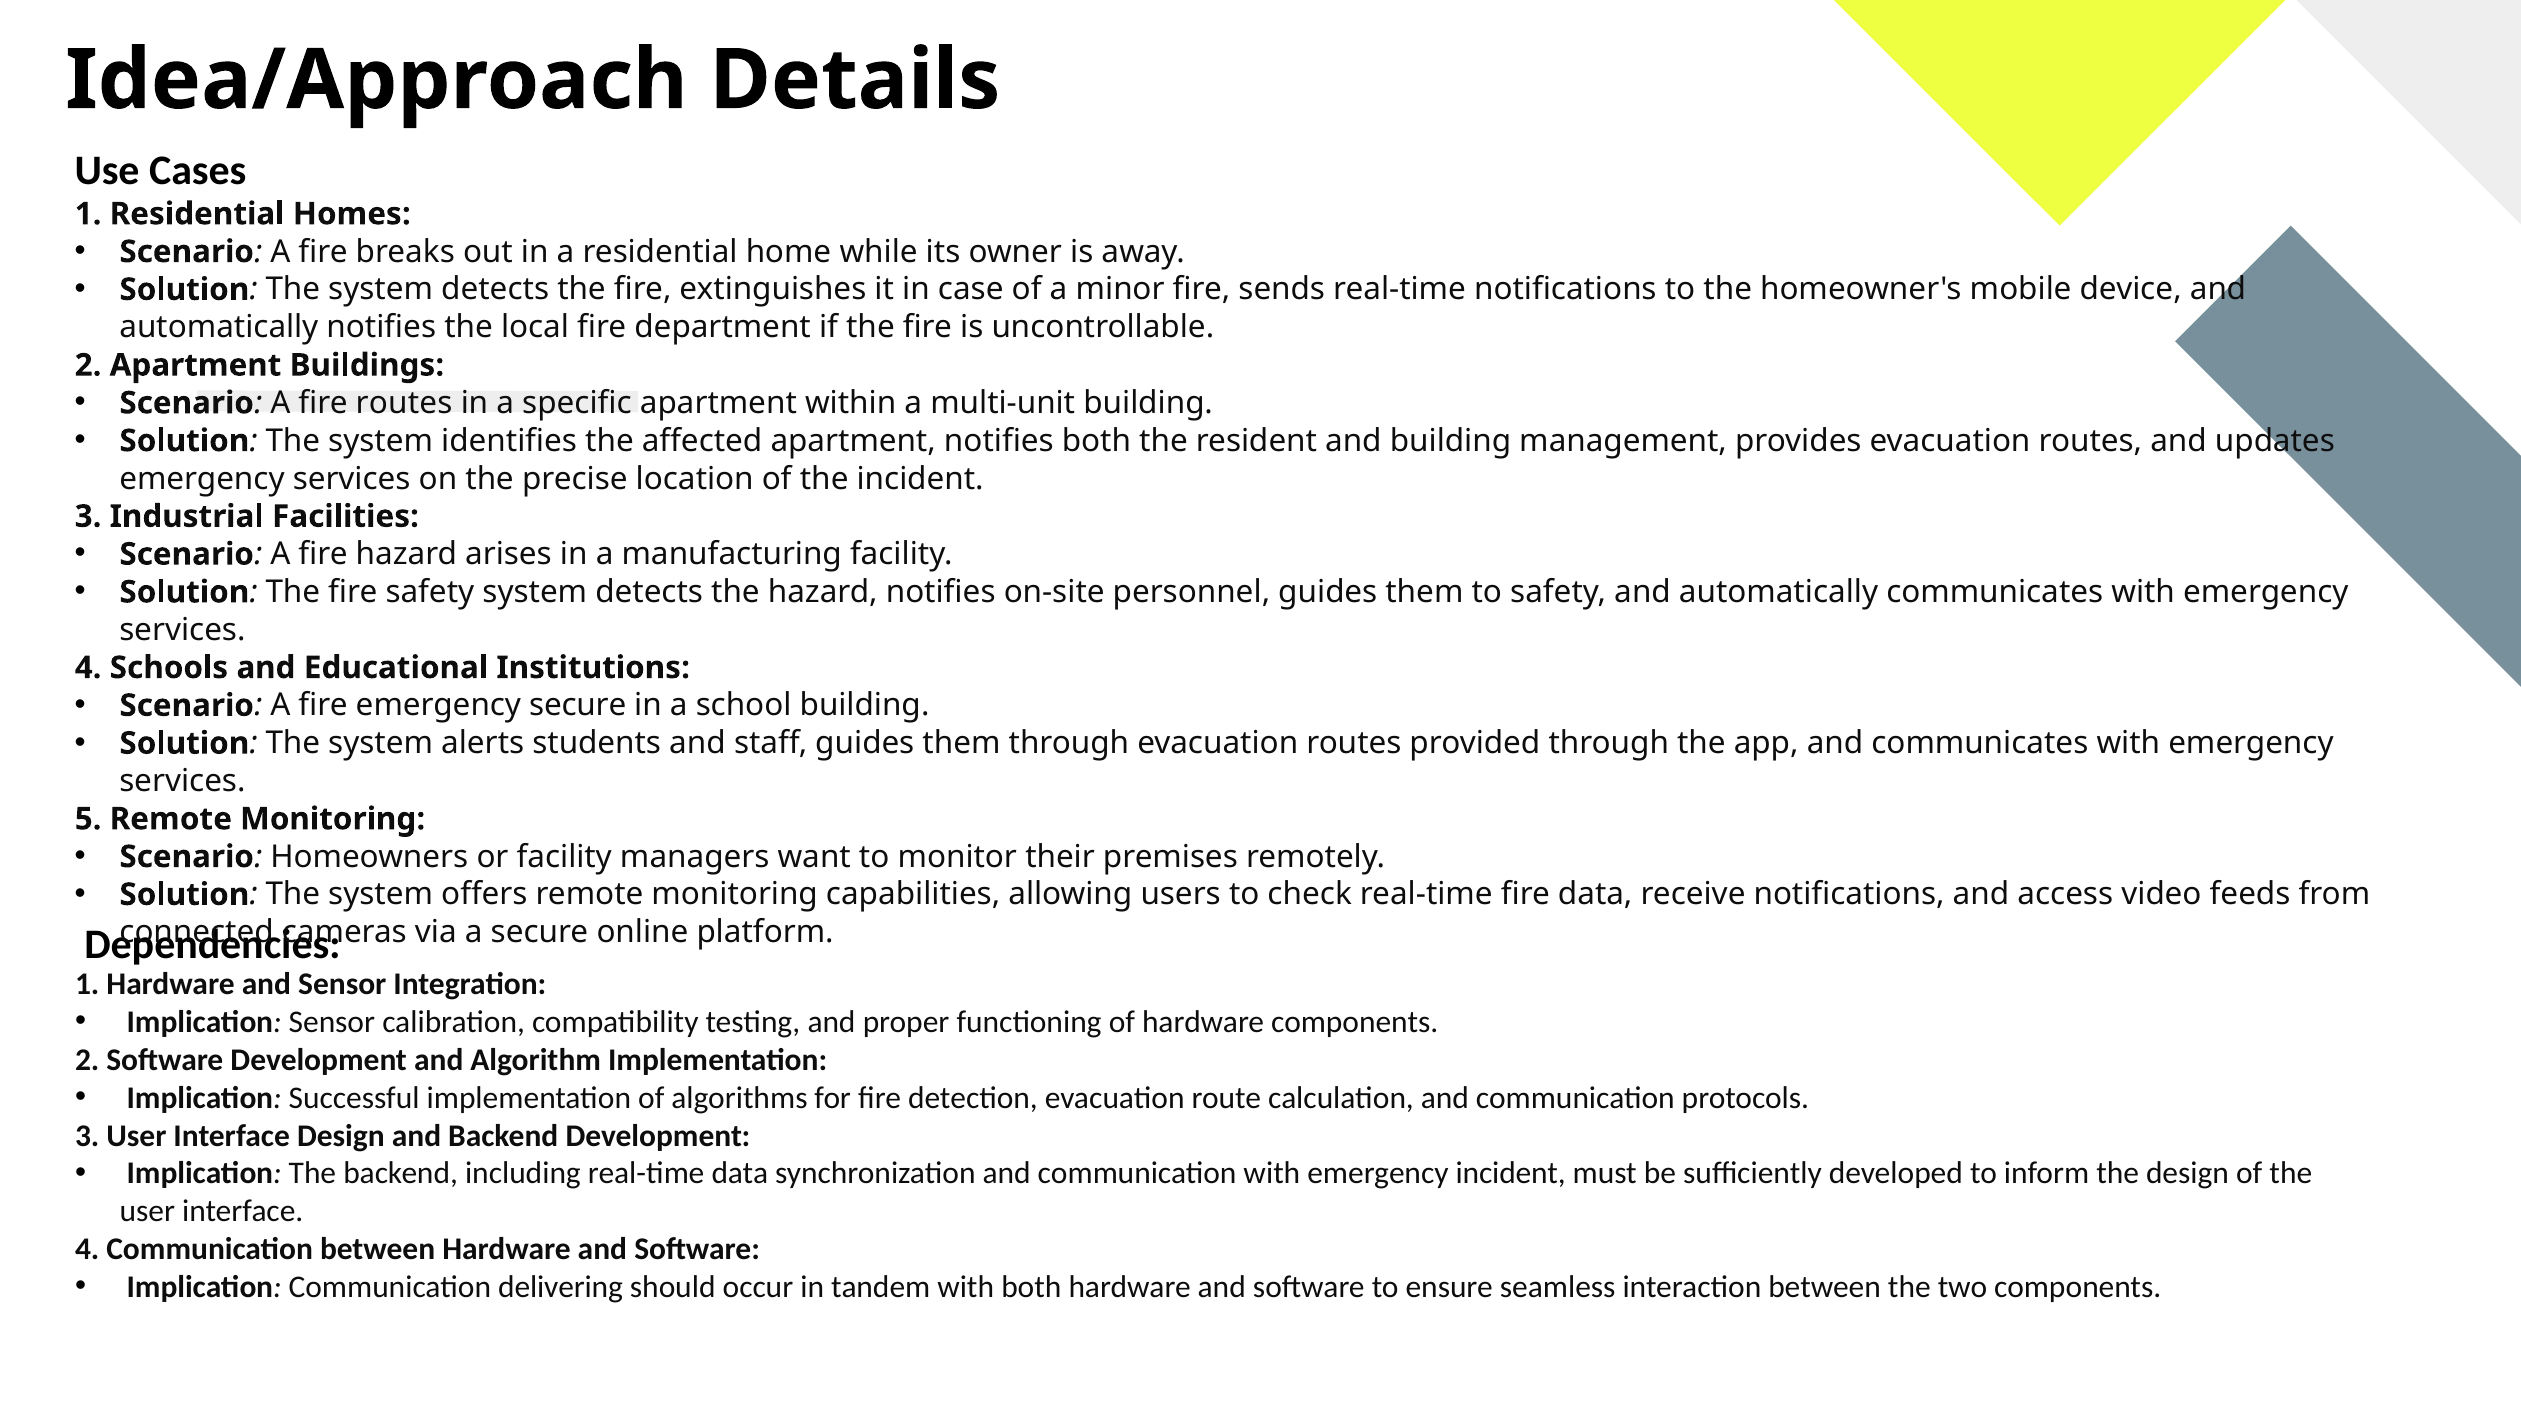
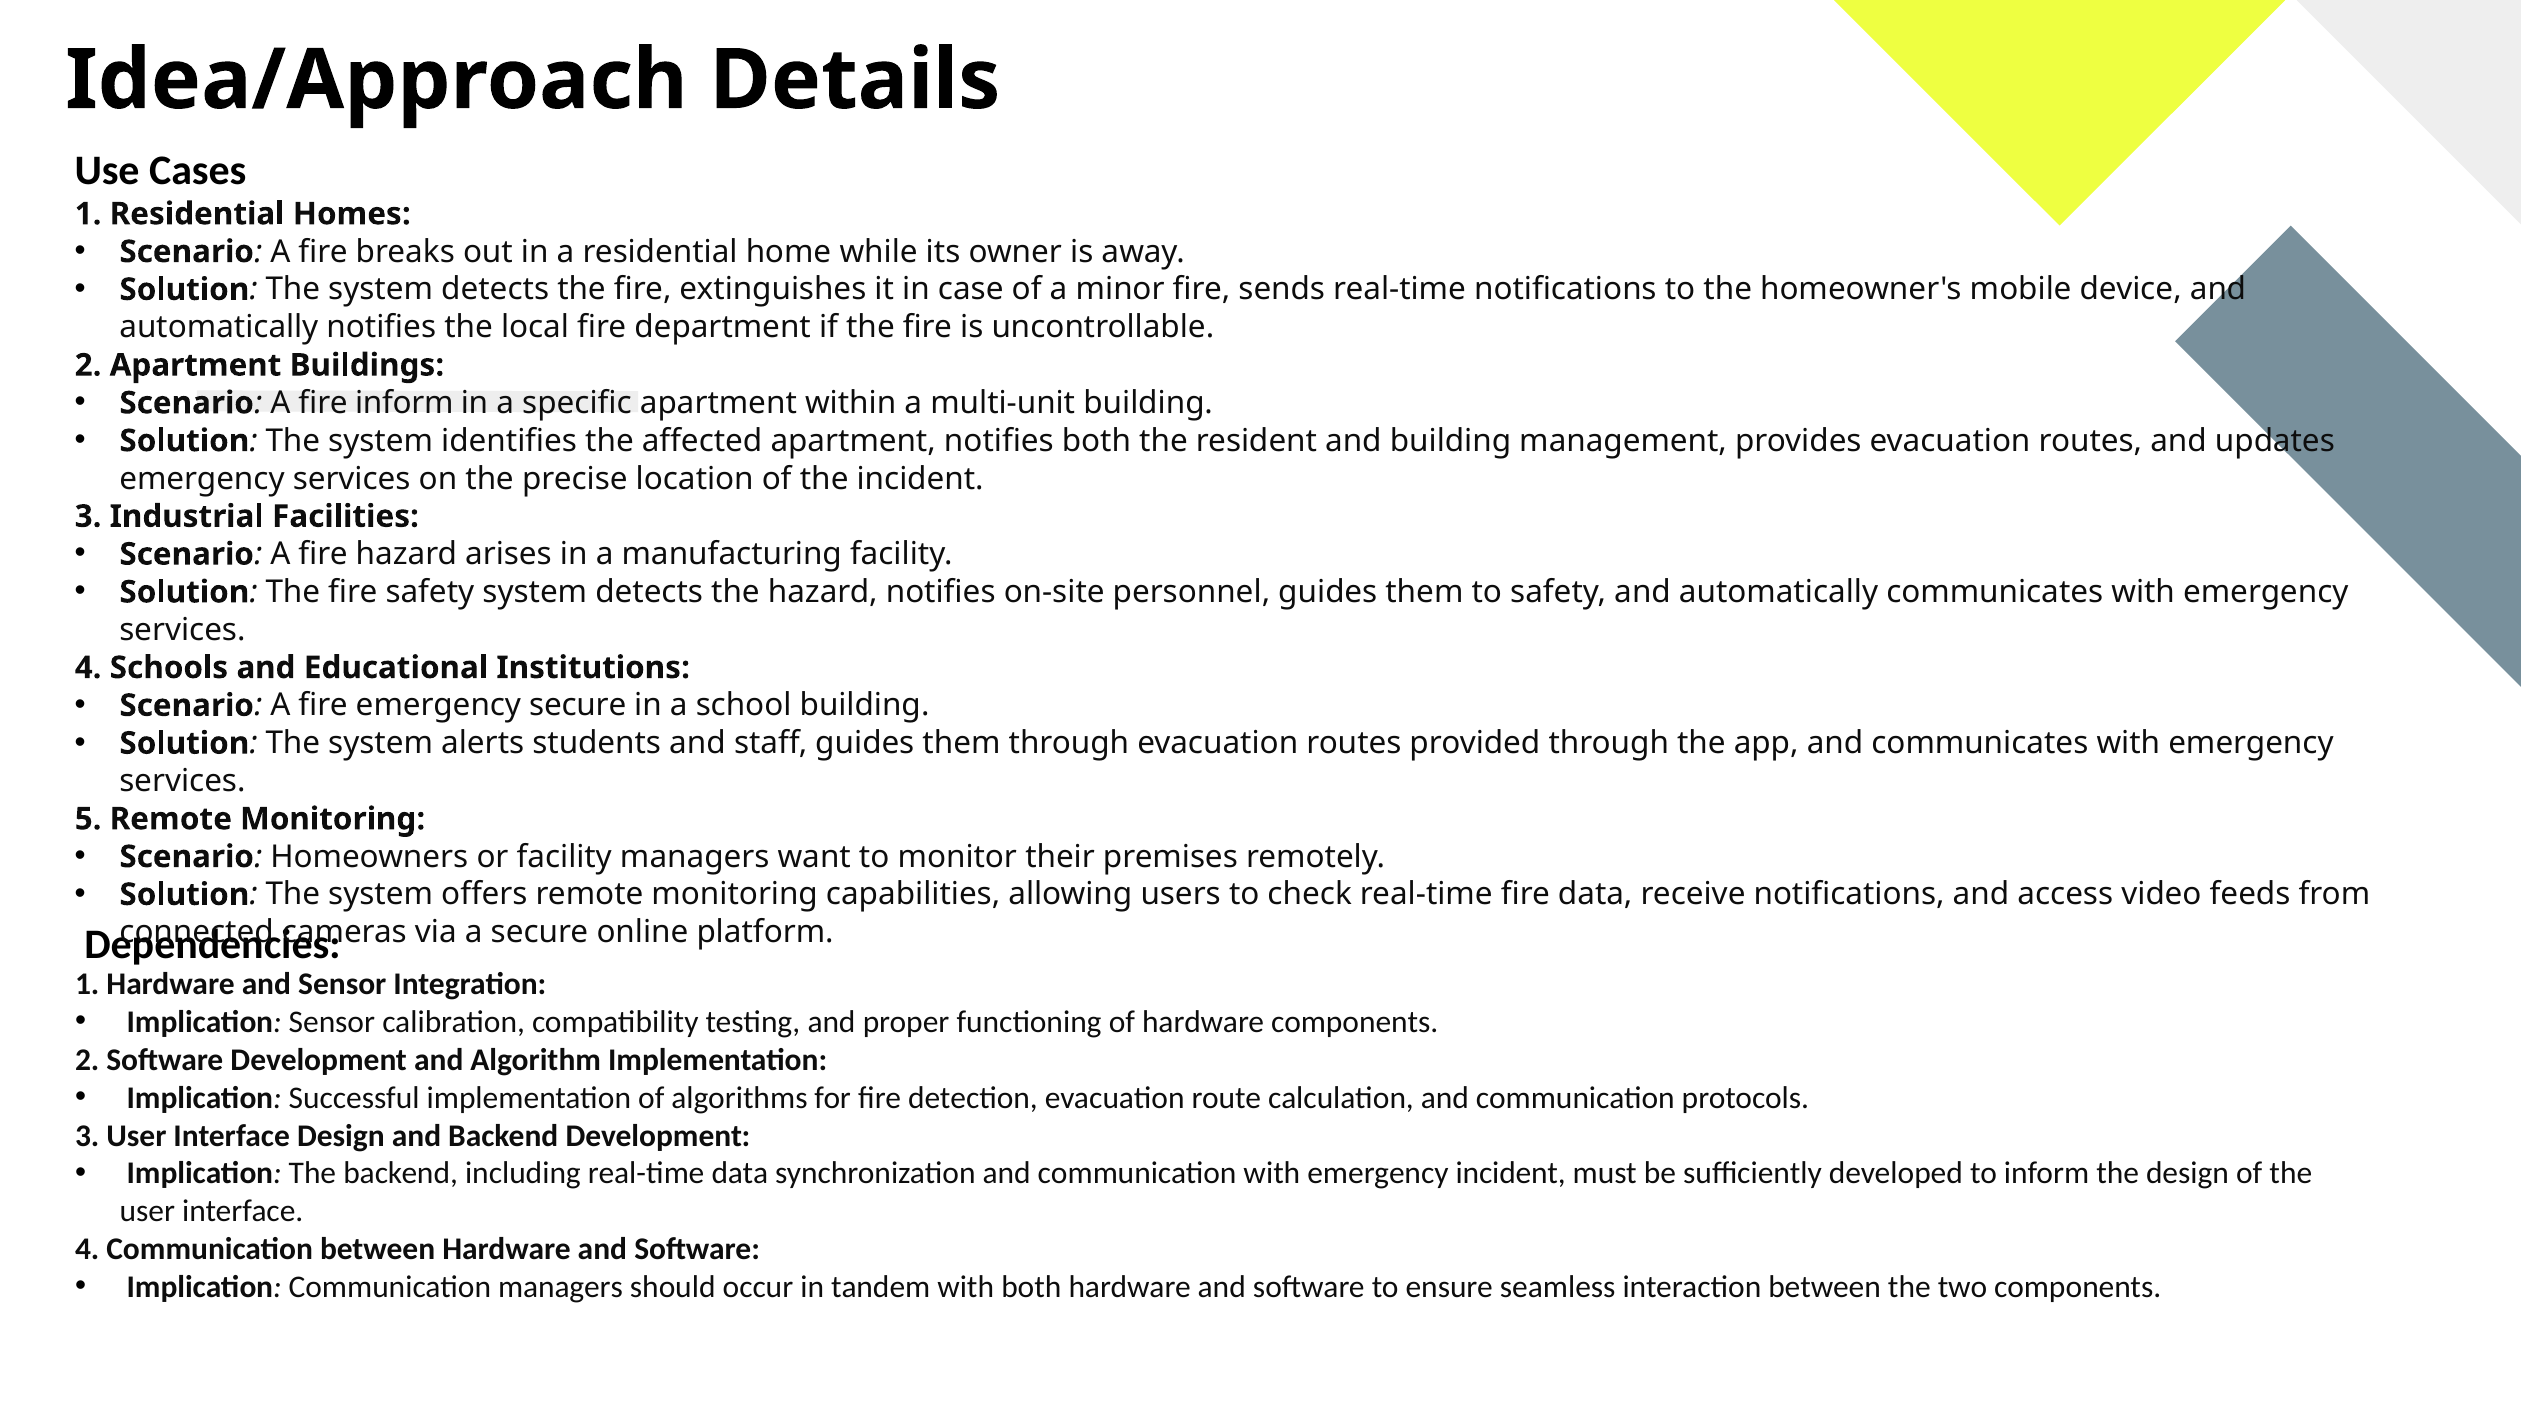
fire routes: routes -> inform (404, 403)
Communication delivering: delivering -> managers (560, 1287)
